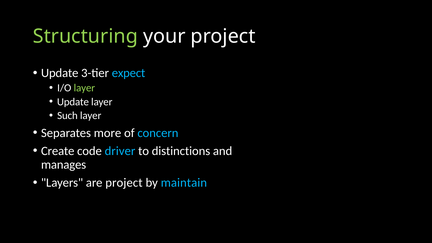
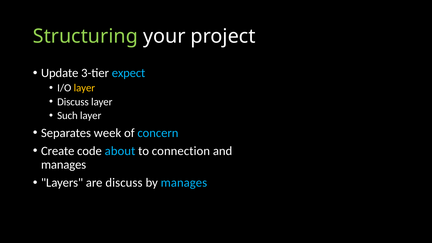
layer colour: light green -> yellow (84, 88)
Update: Update -> Discuss (73, 102)
more: more -> week (108, 133)
driver: driver -> about (120, 151)
distinctions: distinctions -> connection (181, 151)
are project: project -> discuss (124, 183)
by maintain: maintain -> manages (184, 183)
